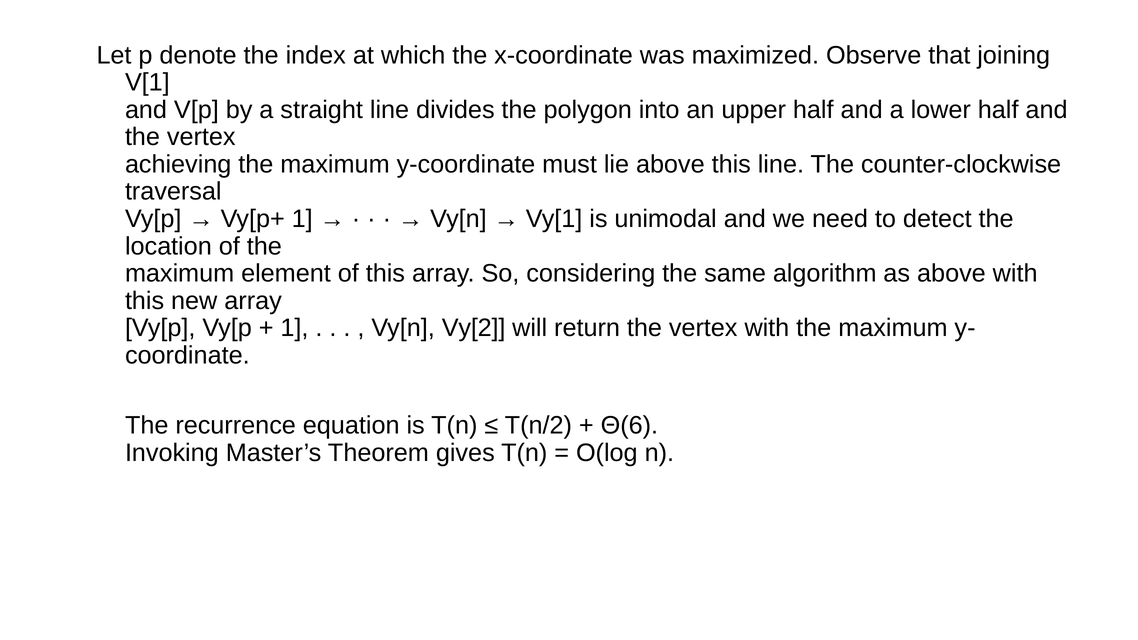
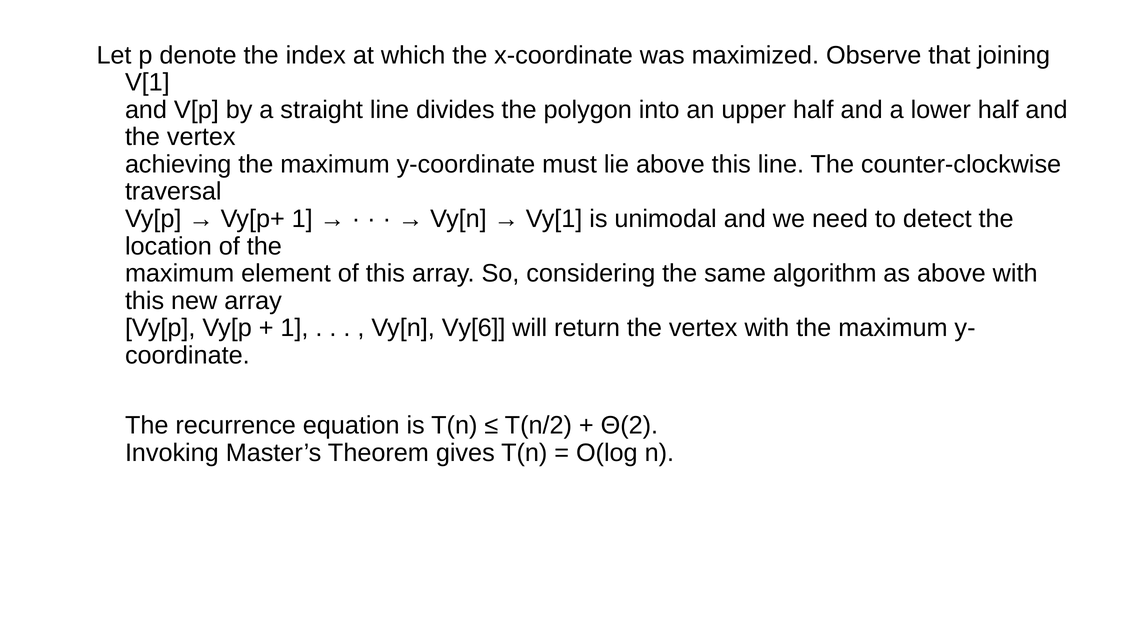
Vy[2: Vy[2 -> Vy[6 (474, 328)
Θ(6: Θ(6 -> Θ(2 (629, 426)
